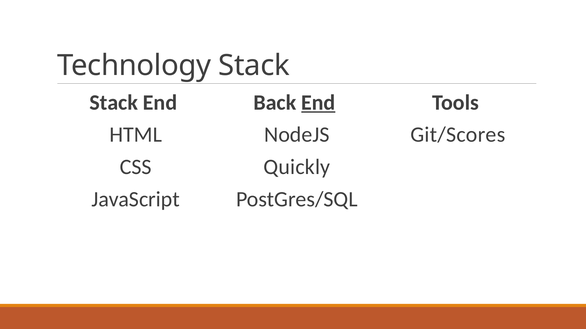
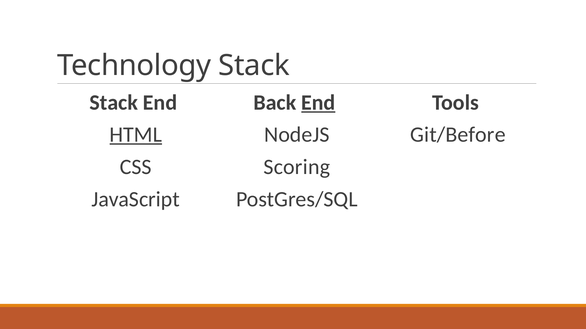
HTML underline: none -> present (136, 135)
Git/Scores: Git/Scores -> Git/Before (458, 135)
Quickly: Quickly -> Scoring (297, 167)
